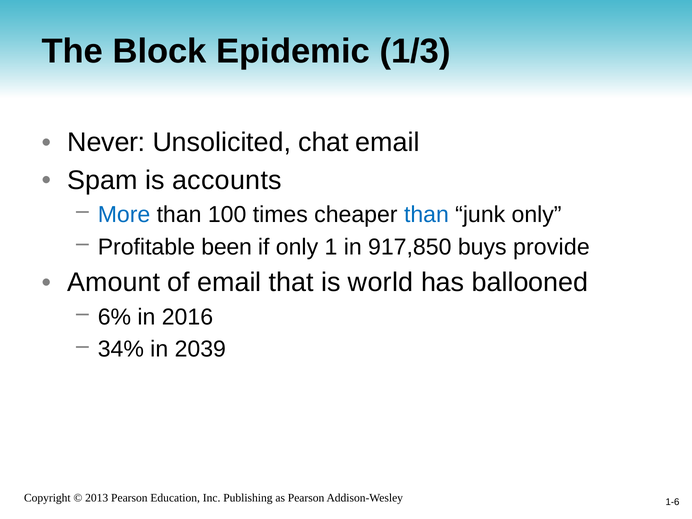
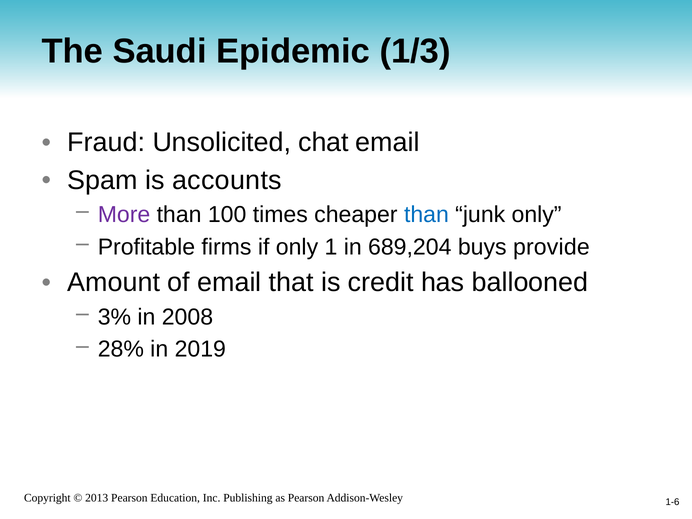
Block: Block -> Saudi (160, 51)
Never: Never -> Fraud (106, 143)
More colour: blue -> purple (124, 215)
been: been -> firms (226, 247)
917,850: 917,850 -> 689,204 (410, 247)
world: world -> credit (381, 283)
6%: 6% -> 3% (114, 317)
2016: 2016 -> 2008 (187, 317)
34%: 34% -> 28% (121, 349)
2039: 2039 -> 2019 (200, 349)
